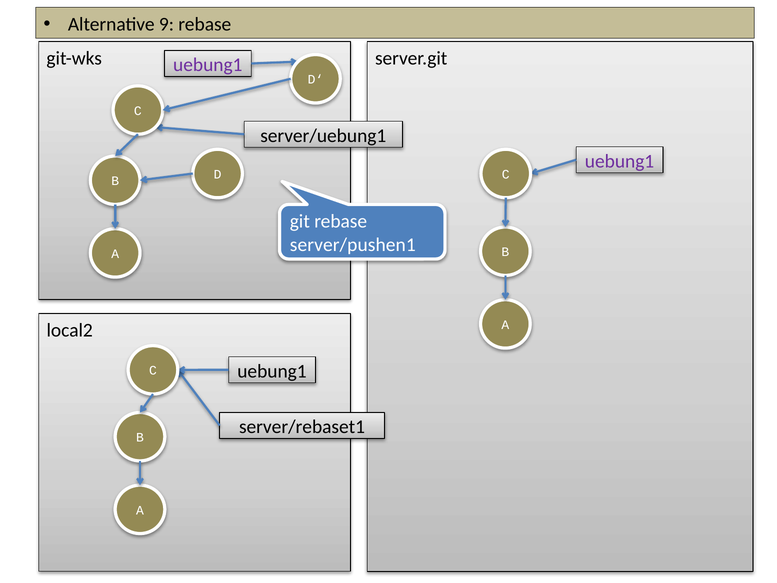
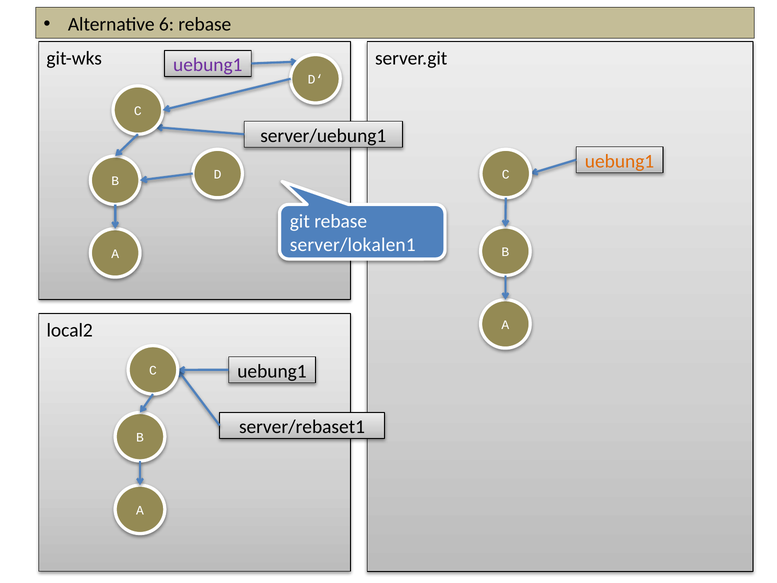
9: 9 -> 6 (166, 24)
uebung1 colour: purple -> orange (620, 161)
server/pushen1: server/pushen1 -> server/lokalen1 (353, 245)
